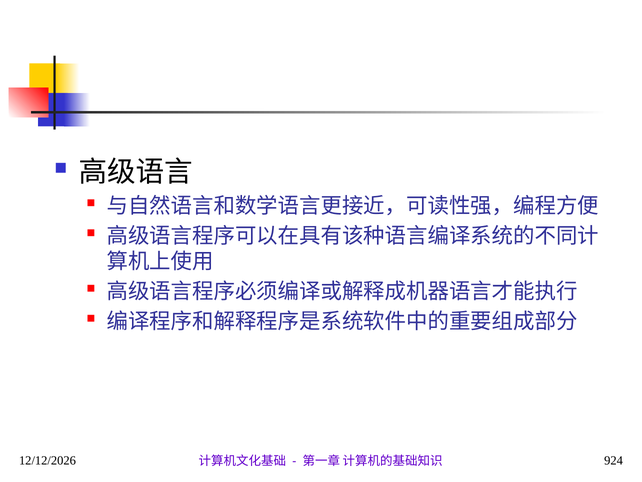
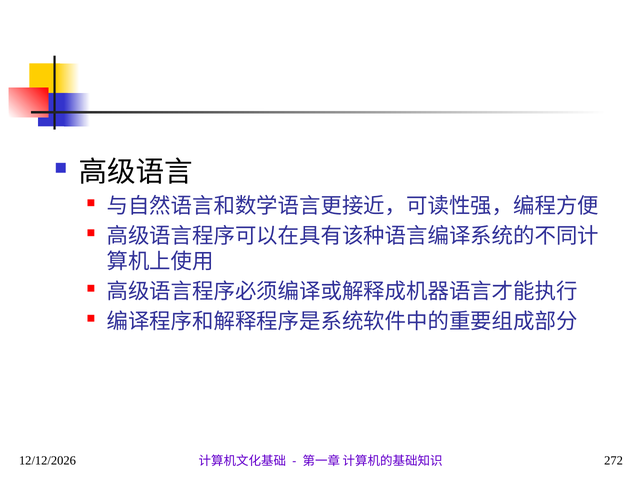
924: 924 -> 272 (614, 460)
